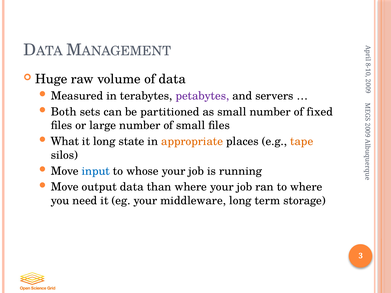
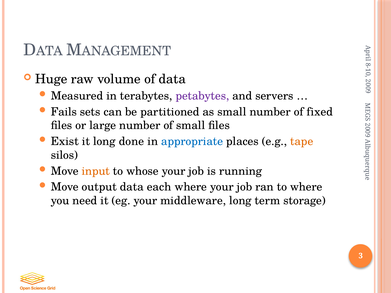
Both: Both -> Fails (64, 112)
What: What -> Exist (65, 142)
state: state -> done (131, 142)
appropriate colour: orange -> blue (192, 142)
input colour: blue -> orange (96, 171)
than: than -> each (159, 187)
